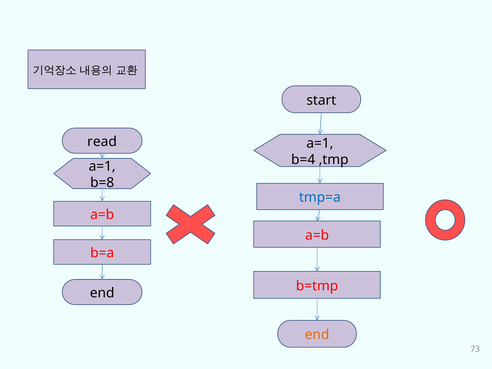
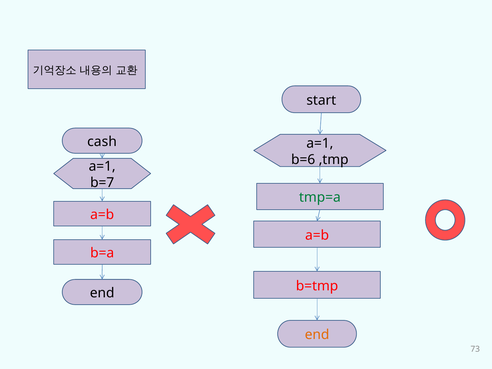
read: read -> cash (102, 142)
b=4: b=4 -> b=6 (303, 160)
b=8: b=8 -> b=7 (102, 183)
tmp=a colour: blue -> green (320, 197)
